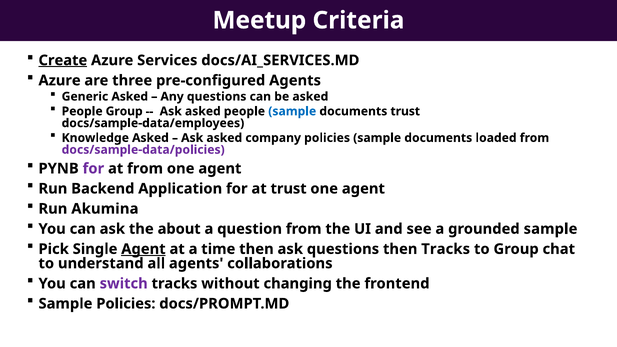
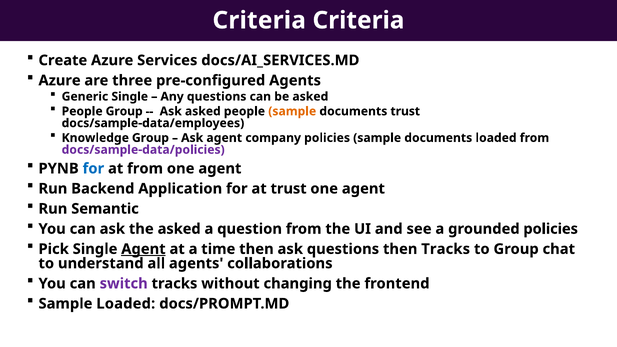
Meetup: Meetup -> Criteria (259, 20)
Create underline: present -> none (63, 60)
Generic Asked: Asked -> Single (130, 97)
sample colour: blue -> orange (292, 111)
Knowledge Asked: Asked -> Group (150, 138)
asked: asked -> agent (224, 138)
for colour: purple -> blue (93, 169)
Akumina: Akumina -> Semantic (105, 209)
the about: about -> asked (179, 229)
grounded sample: sample -> policies (551, 229)
Sample Policies: Policies -> Loaded (126, 304)
